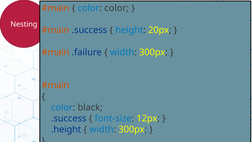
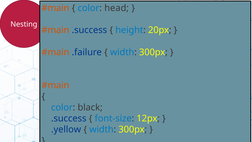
color color: color -> head (117, 8)
.height: .height -> .yellow (66, 129)
